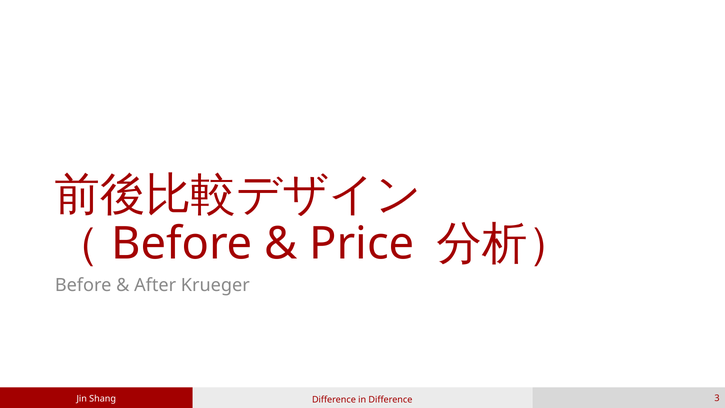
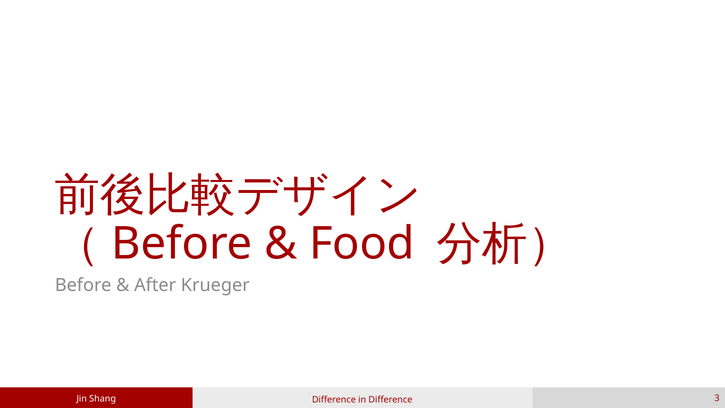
Price: Price -> Food (362, 244)
